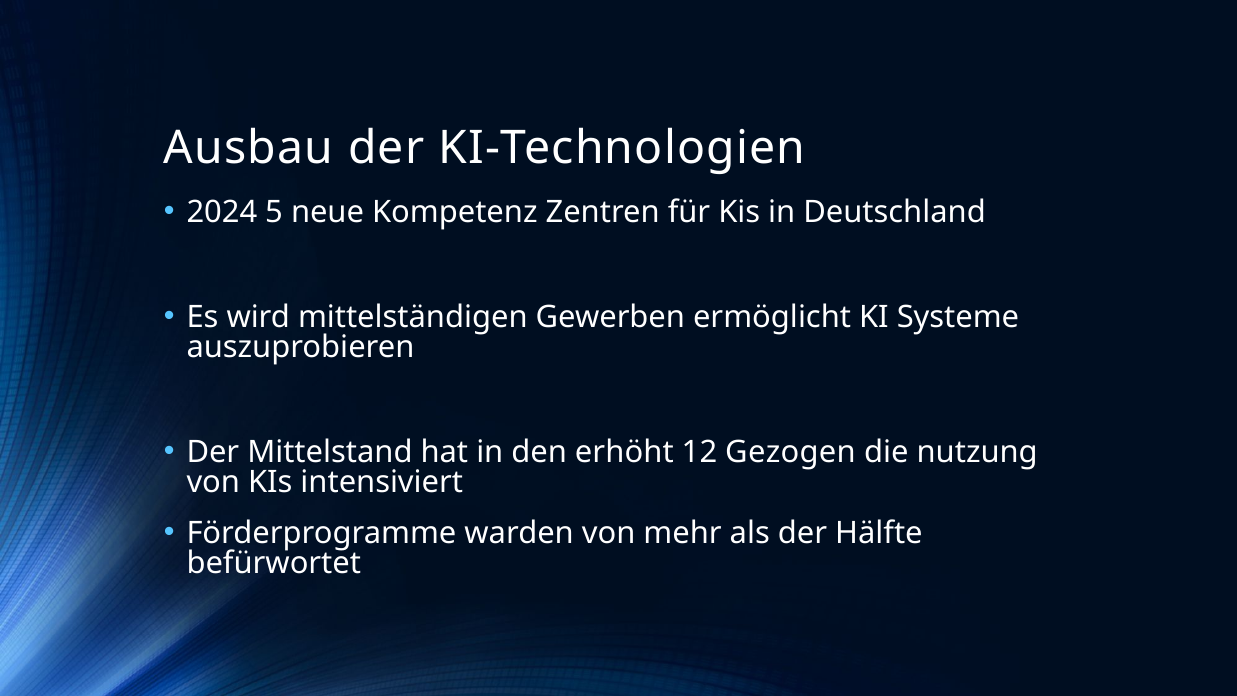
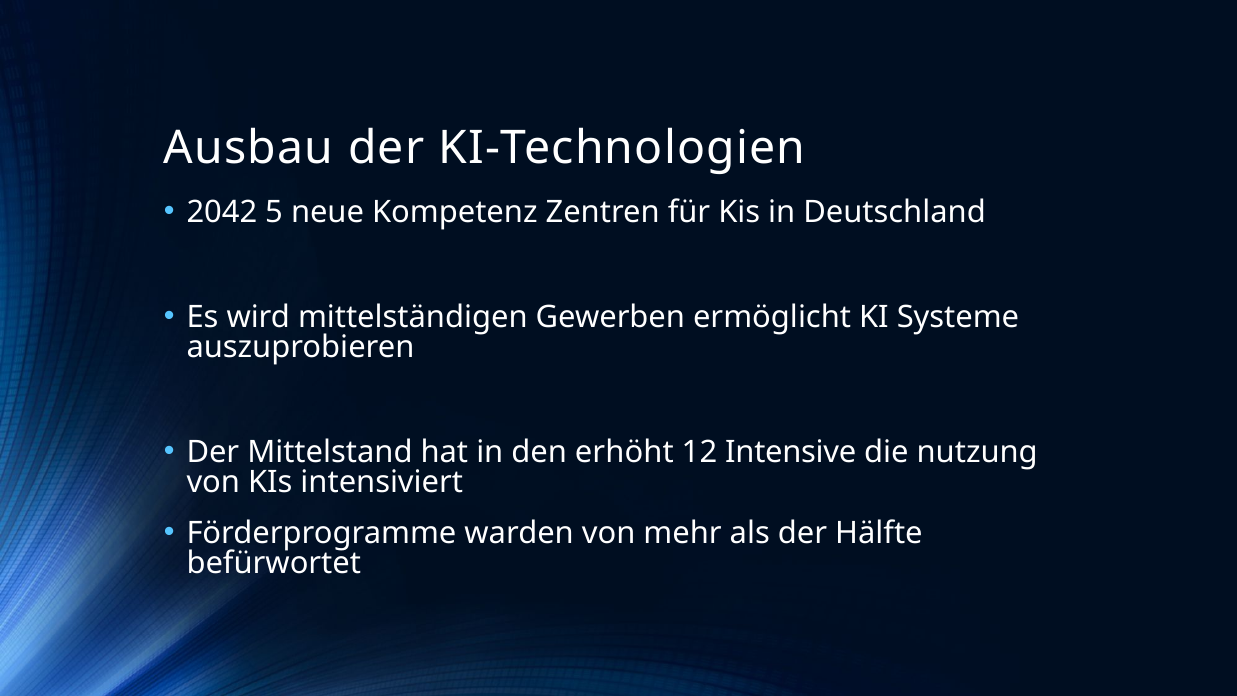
2024: 2024 -> 2042 (222, 212)
Gezogen: Gezogen -> Intensive (791, 452)
